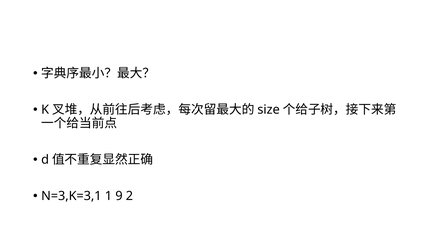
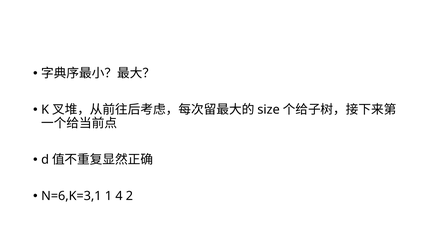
N=3,K=3,1: N=3,K=3,1 -> N=6,K=3,1 (71, 196)
9: 9 -> 4 (119, 196)
